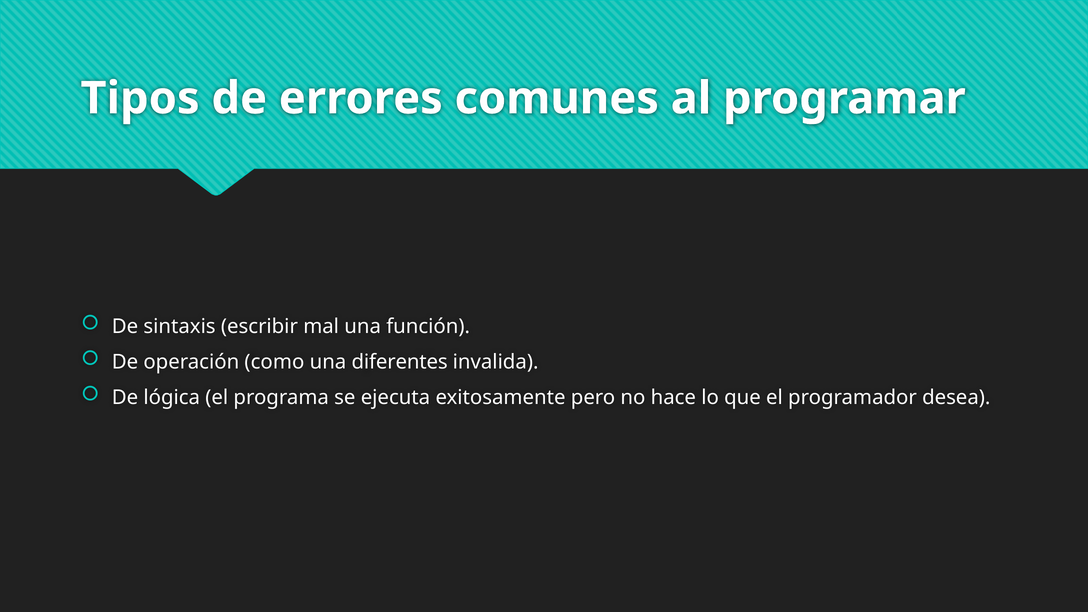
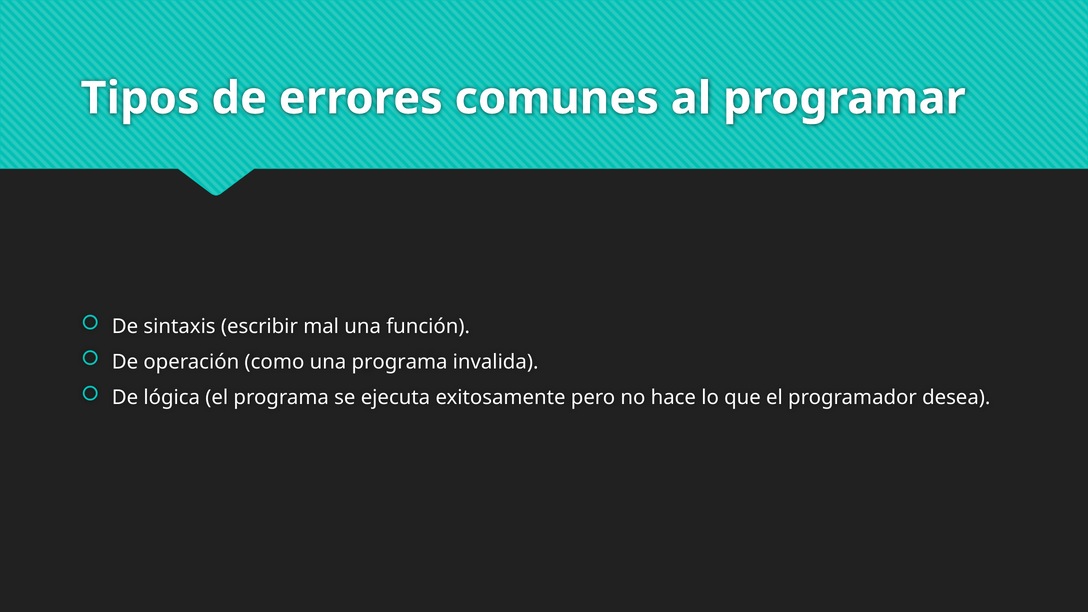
una diferentes: diferentes -> programa (400, 362)
